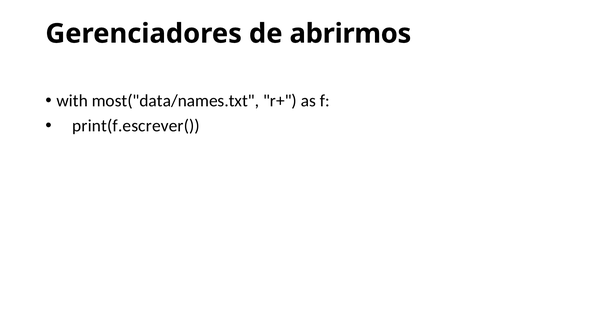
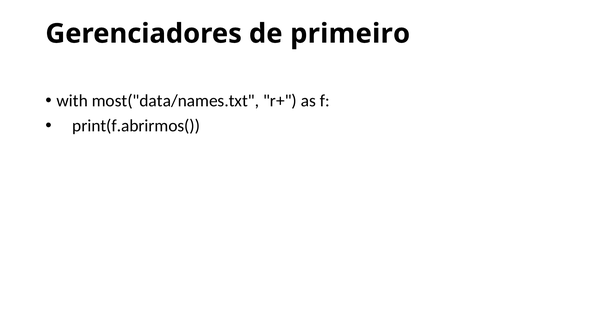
abrirmos: abrirmos -> primeiro (350, 34)
print(f.escrever(: print(f.escrever( -> print(f.abrirmos( (136, 126)
